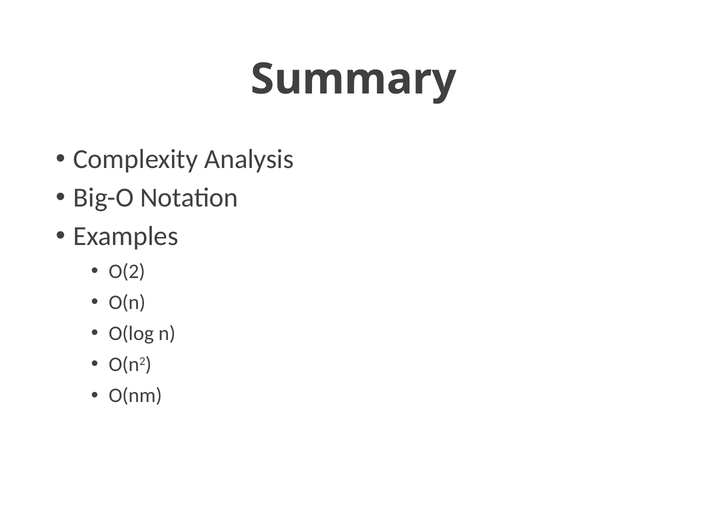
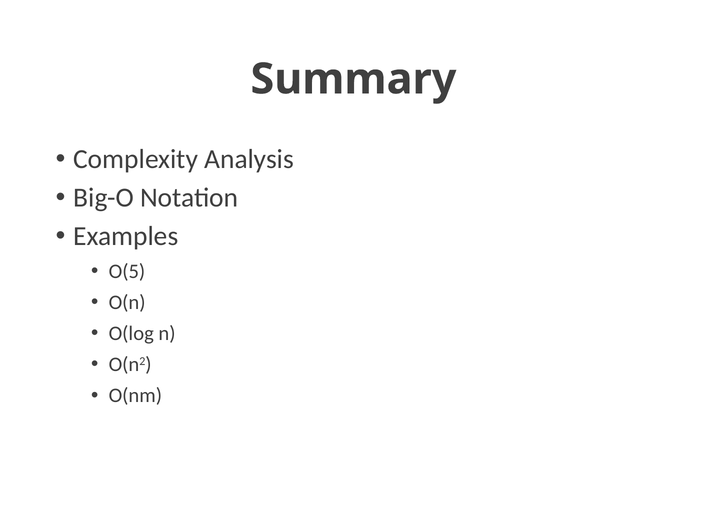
O(2: O(2 -> O(5 (127, 271)
